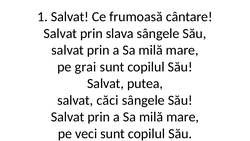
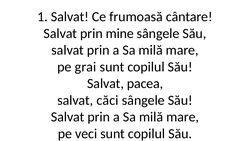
slava: slava -> mine (120, 33)
putea: putea -> pacea (145, 83)
